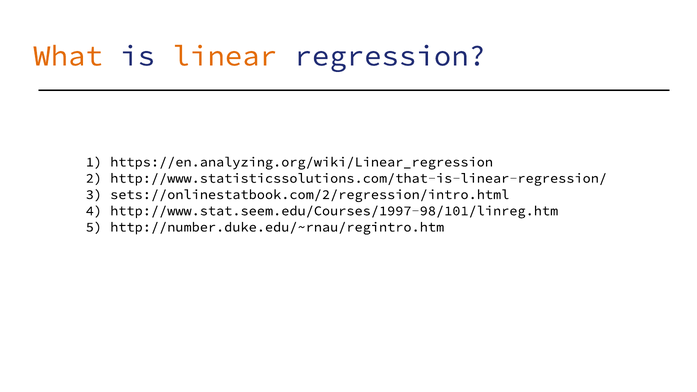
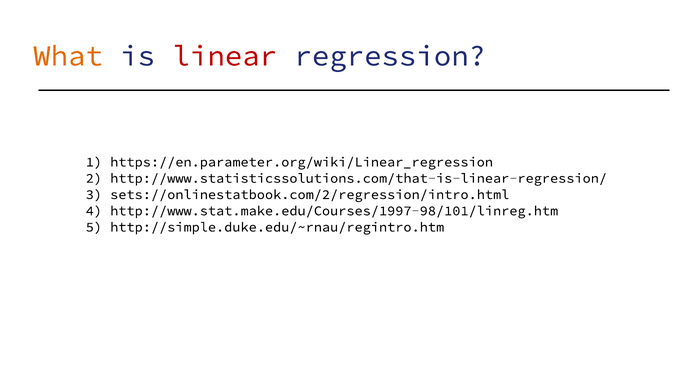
linear colour: orange -> red (225, 56)
https://en.analyzing.org/wiki/Linear_regression: https://en.analyzing.org/wiki/Linear_regression -> https://en.parameter.org/wiki/Linear_regression (302, 162)
http://www.stat.seem.edu/Courses/1997-98/101/linreg.htm: http://www.stat.seem.edu/Courses/1997-98/101/linreg.htm -> http://www.stat.make.edu/Courses/1997-98/101/linreg.htm (334, 211)
http://number.duke.edu/~rnau/regintro.htm: http://number.duke.edu/~rnau/regintro.htm -> http://simple.duke.edu/~rnau/regintro.htm (277, 227)
